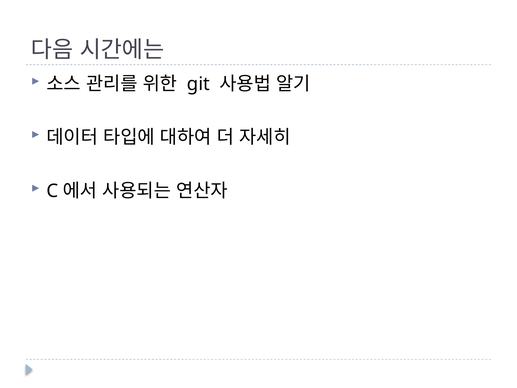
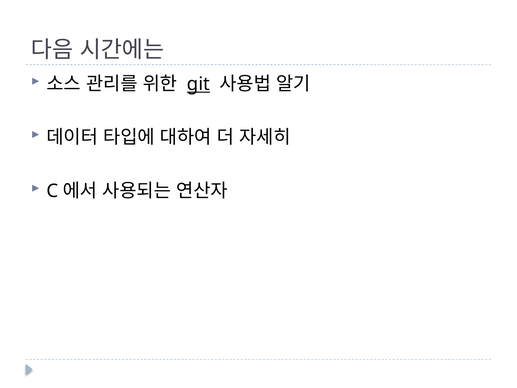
git underline: none -> present (198, 84)
